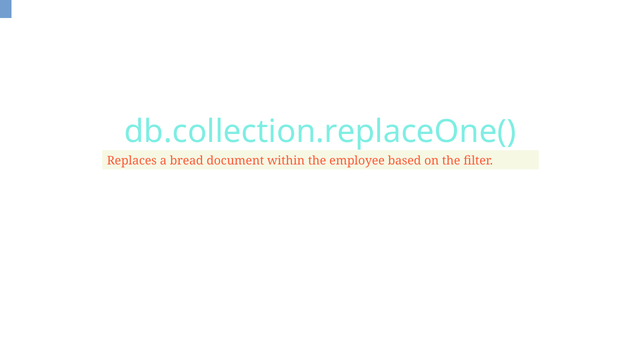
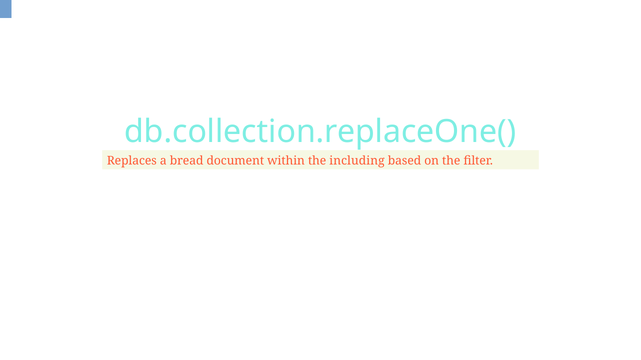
employee: employee -> including (357, 161)
